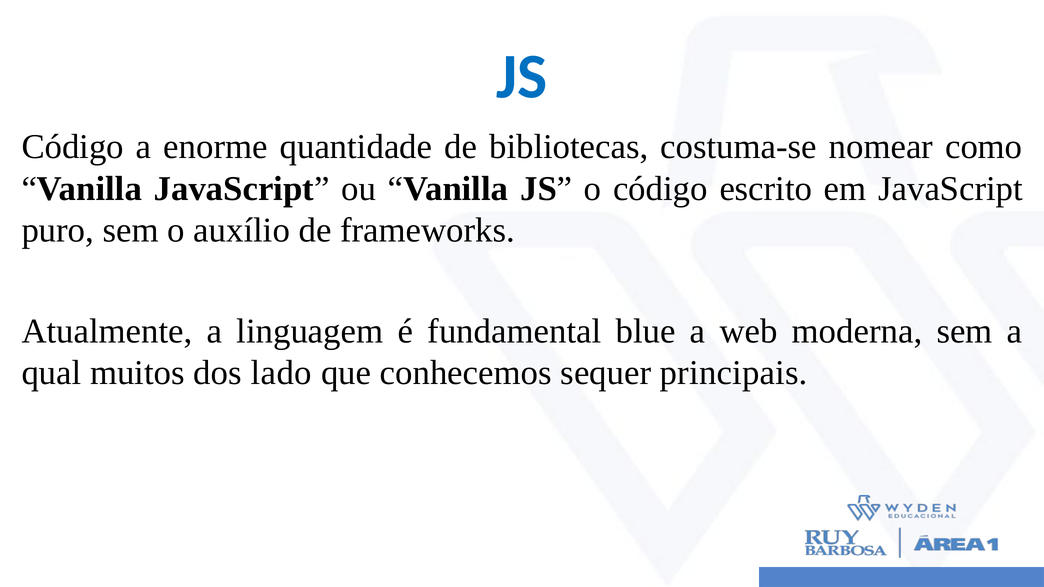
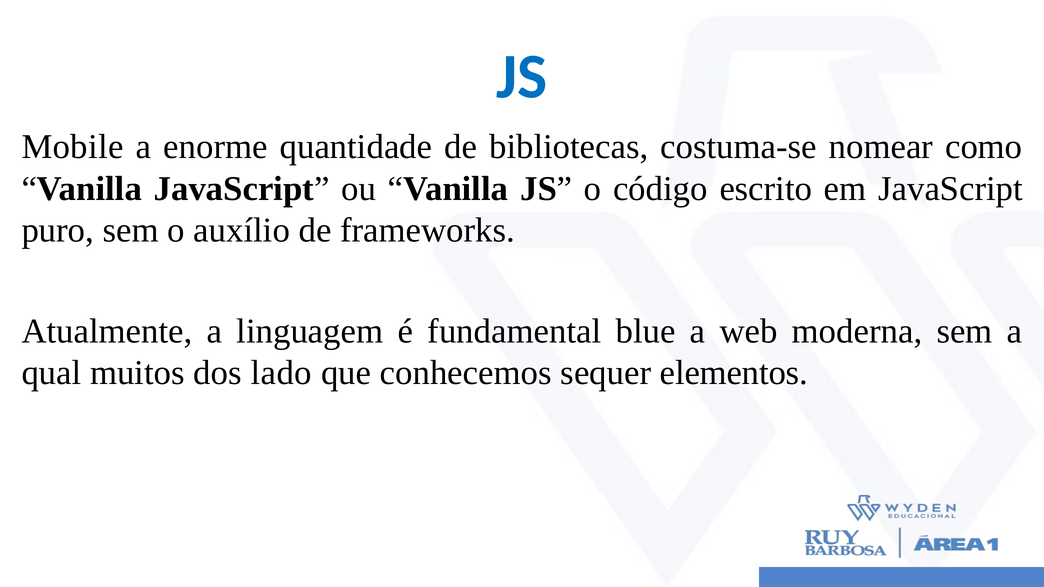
Código: Código -> Mobile (73, 147)
principais: principais -> elementos (734, 373)
